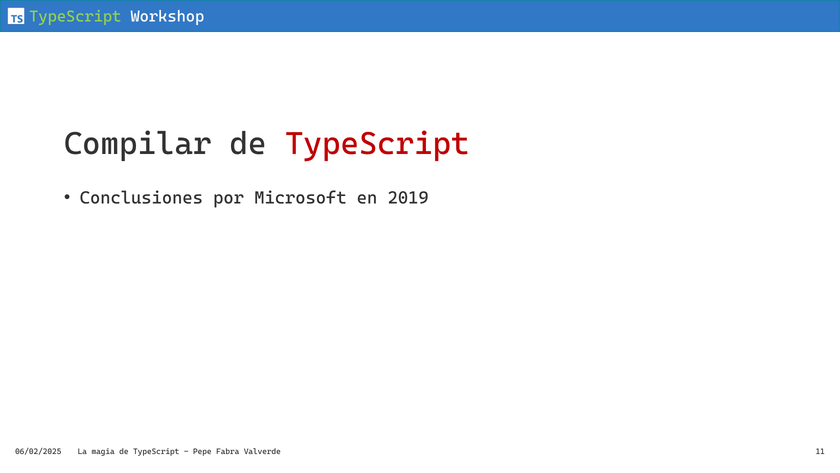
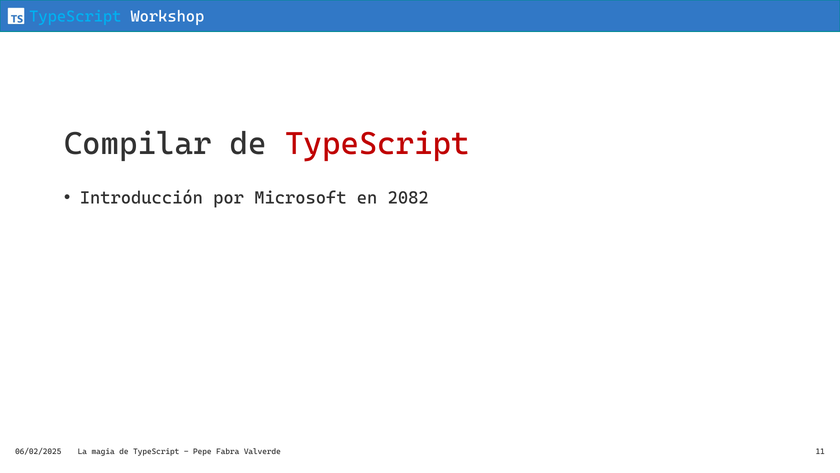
TypeScript colour: light green -> light blue (75, 17)
Conclusiones: Conclusiones -> Introducción (141, 198)
2019: 2019 -> 2082 (408, 198)
